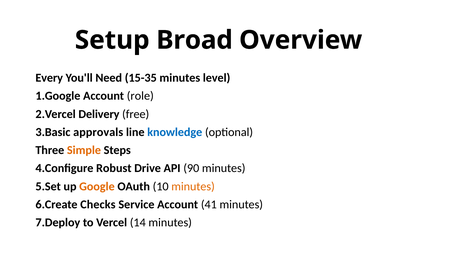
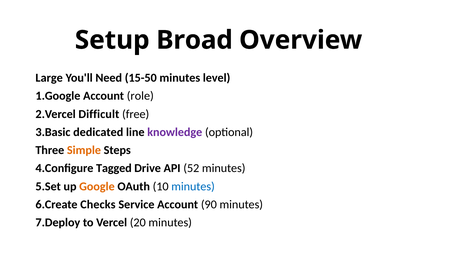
Every: Every -> Large (49, 78)
15-35: 15-35 -> 15-50 (141, 78)
Delivery: Delivery -> Difficult (99, 114)
approvals: approvals -> dedicated (98, 132)
knowledge colour: blue -> purple (175, 132)
Robust: Robust -> Tagged (114, 169)
90: 90 -> 52 (191, 169)
minutes colour: orange -> blue (193, 187)
41: 41 -> 90 (209, 205)
14: 14 -> 20 (138, 223)
